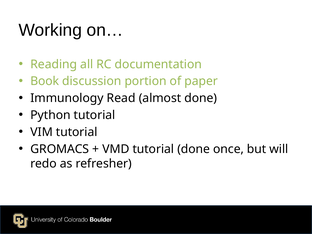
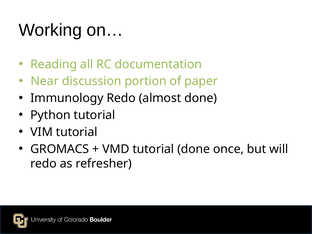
Book: Book -> Near (45, 81)
Immunology Read: Read -> Redo (121, 98)
